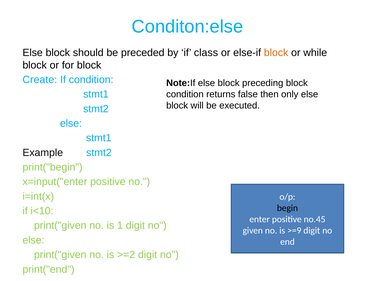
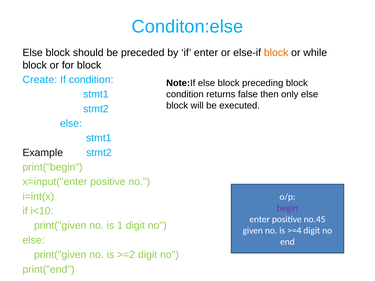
if class: class -> enter (206, 53)
begin colour: black -> purple (287, 208)
>=9: >=9 -> >=4 (294, 231)
